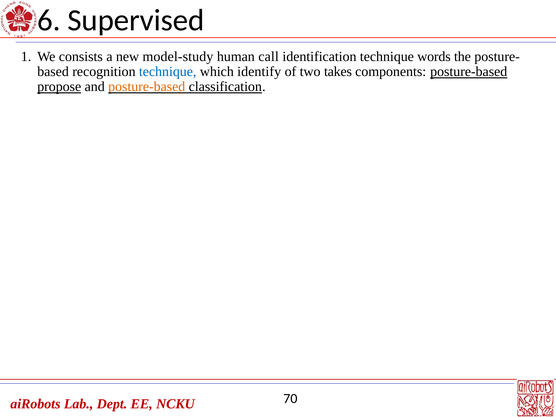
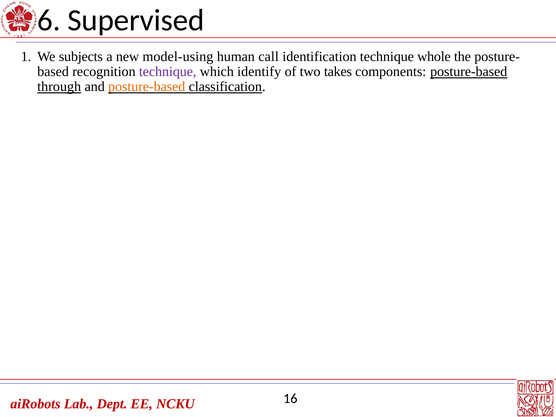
consists: consists -> subjects (81, 57)
model-study: model-study -> model-using (178, 57)
words: words -> whole (434, 57)
technique colour: blue -> purple (168, 72)
propose: propose -> through (59, 87)
70: 70 -> 16 (290, 399)
